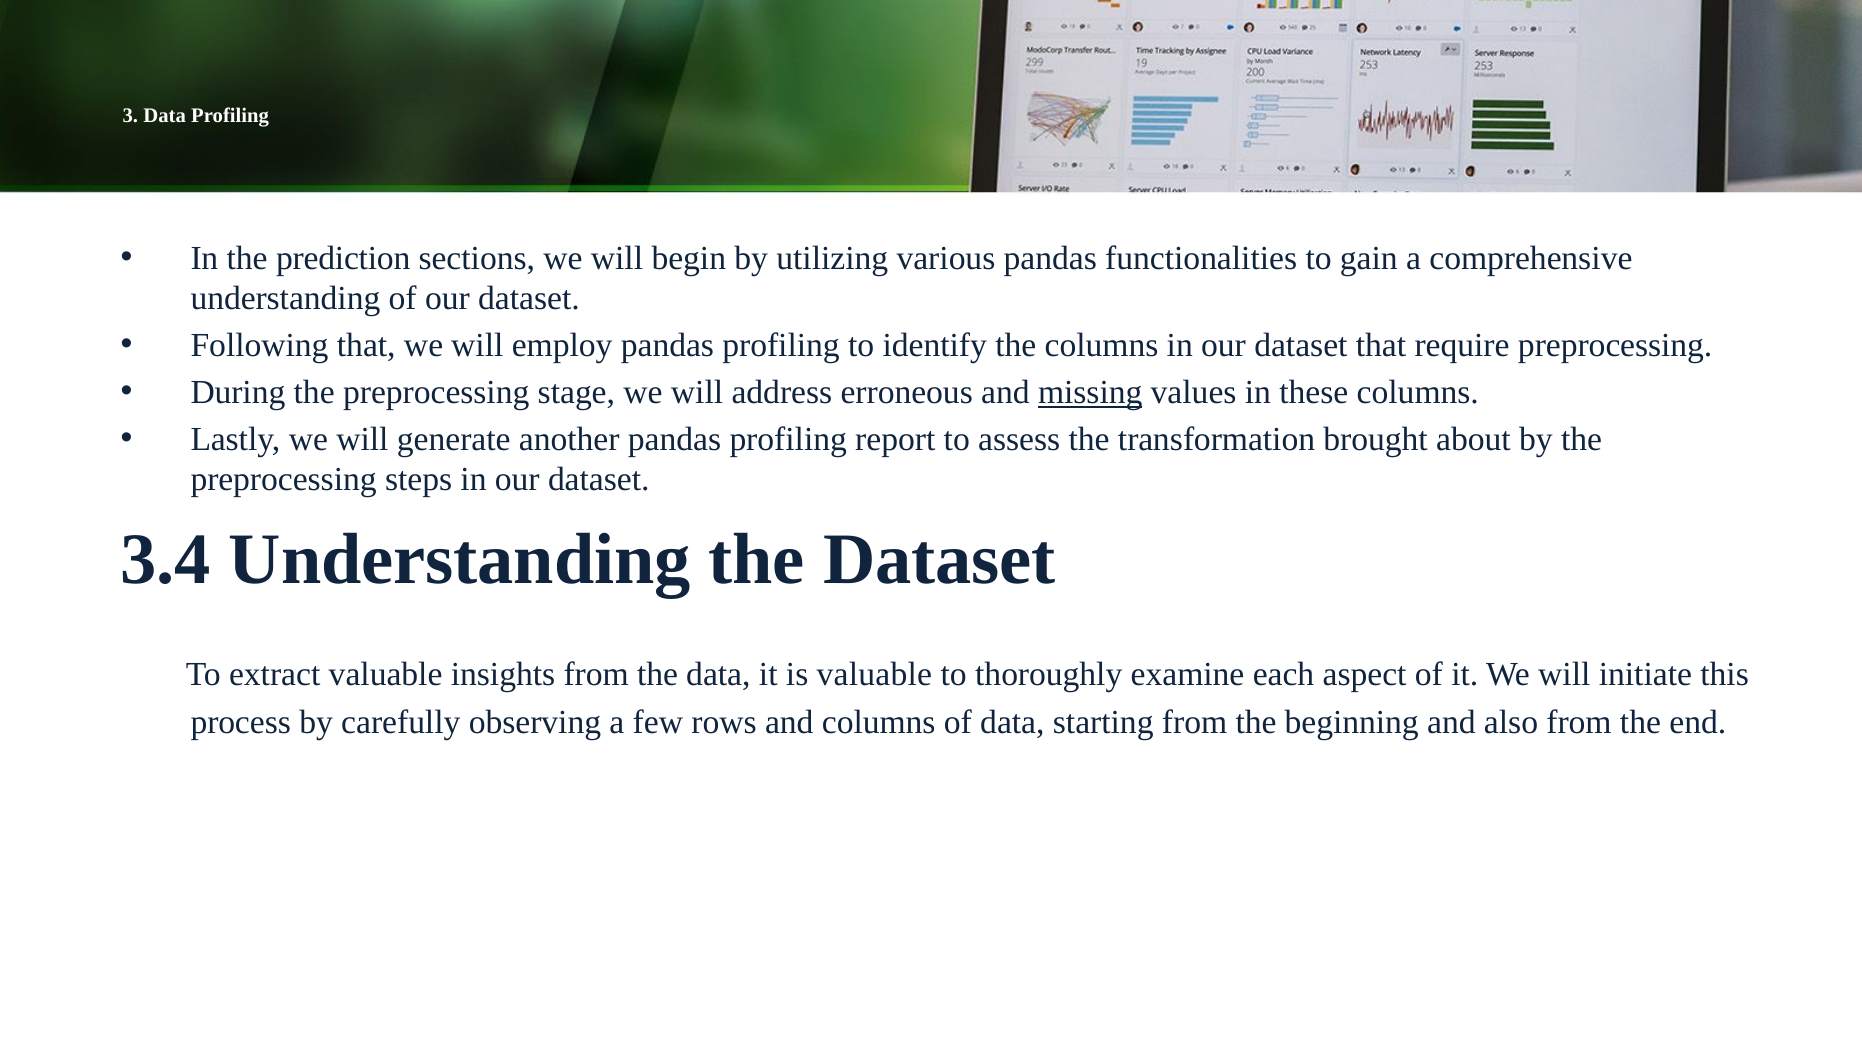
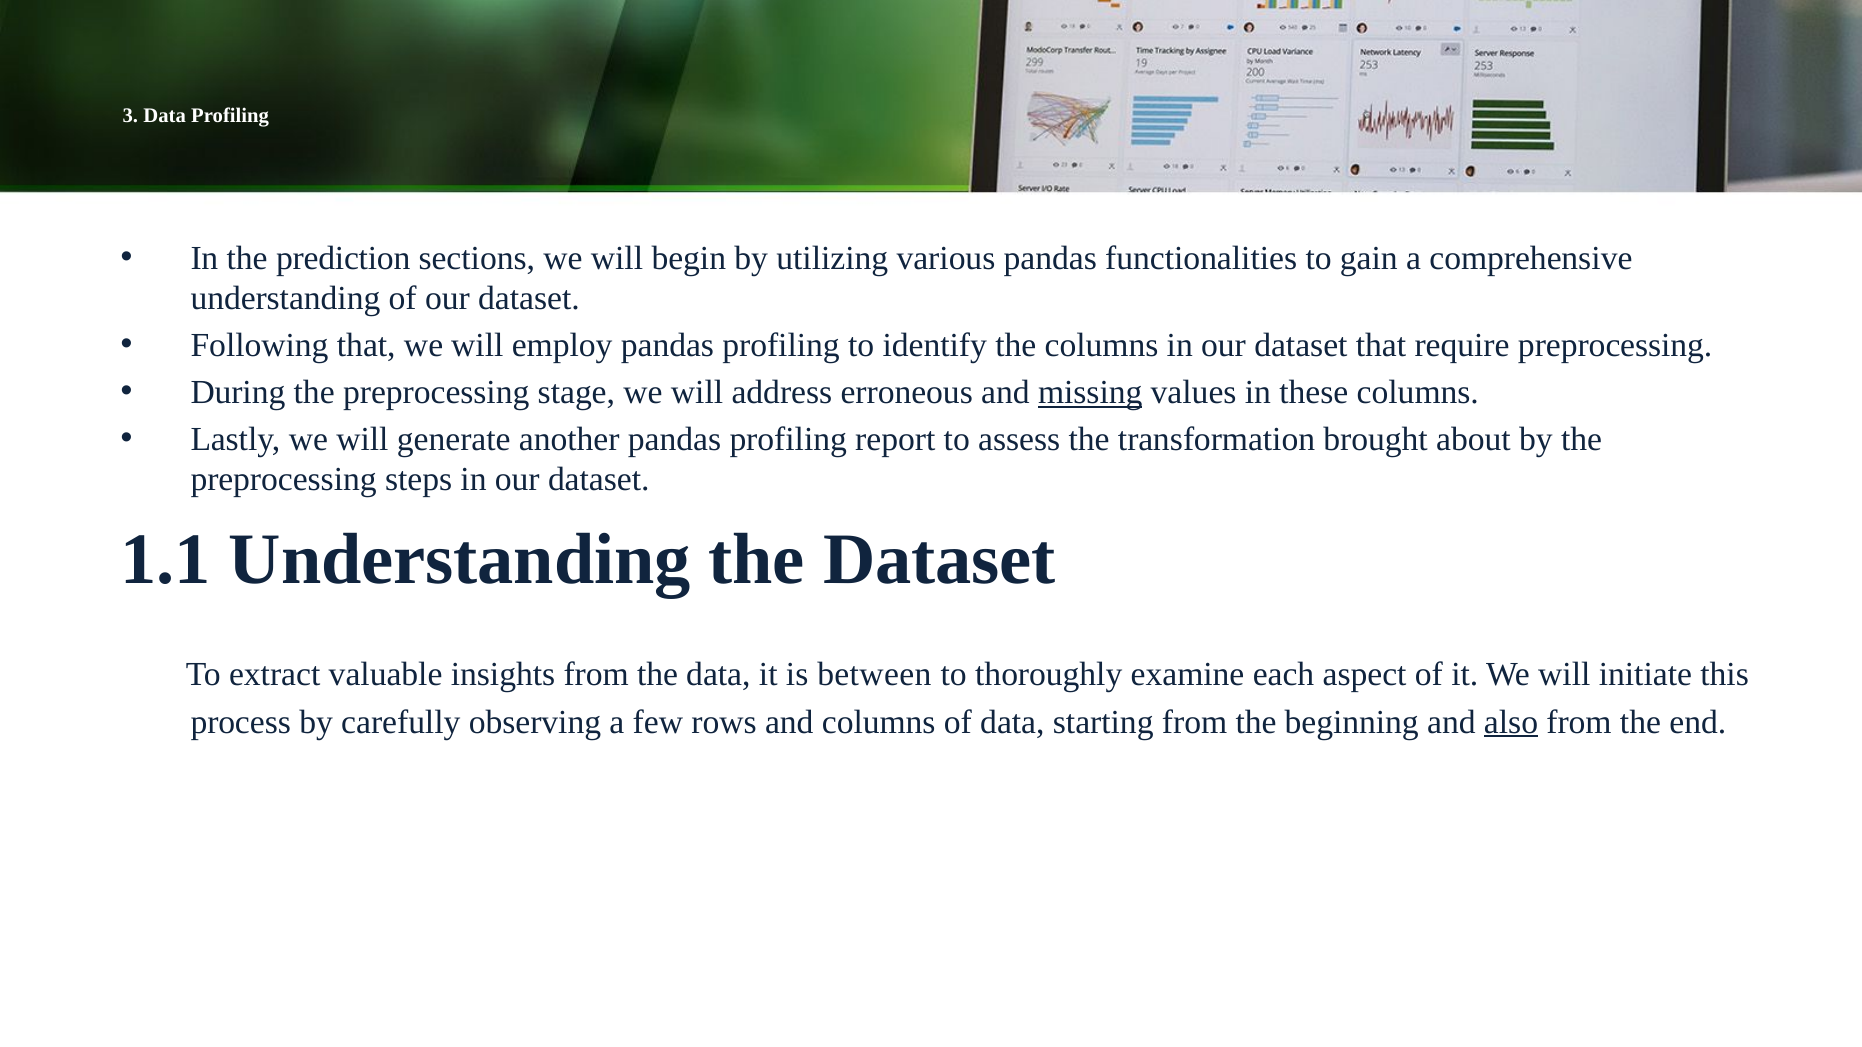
3.4: 3.4 -> 1.1 (166, 560)
is valuable: valuable -> between (874, 674)
also underline: none -> present (1511, 722)
